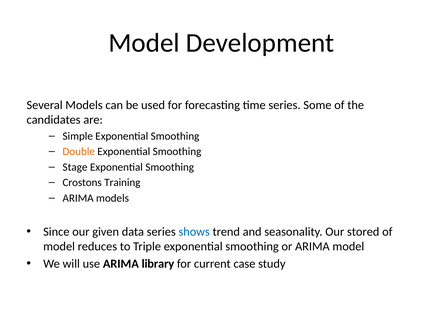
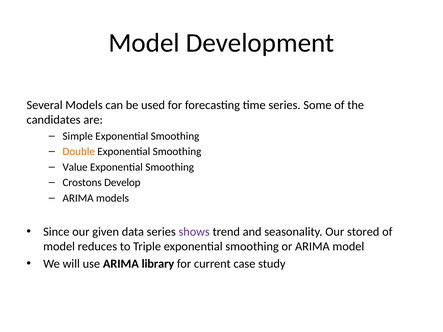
Stage: Stage -> Value (75, 167)
Training: Training -> Develop (122, 183)
shows colour: blue -> purple (194, 232)
